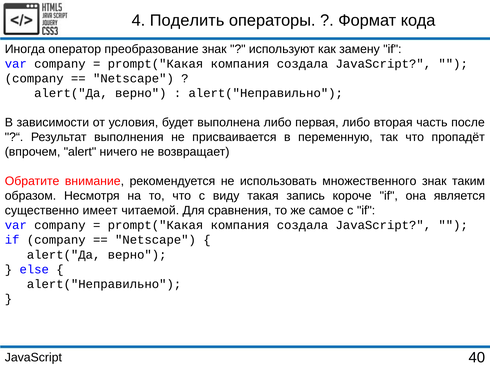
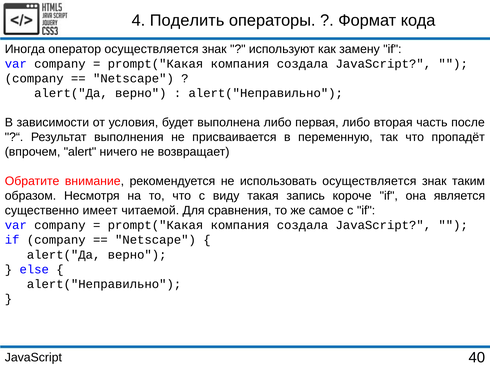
оператор преобразование: преобразование -> осуществляется (152, 49)
использовать множественного: множественного -> осуществляется (369, 181)
